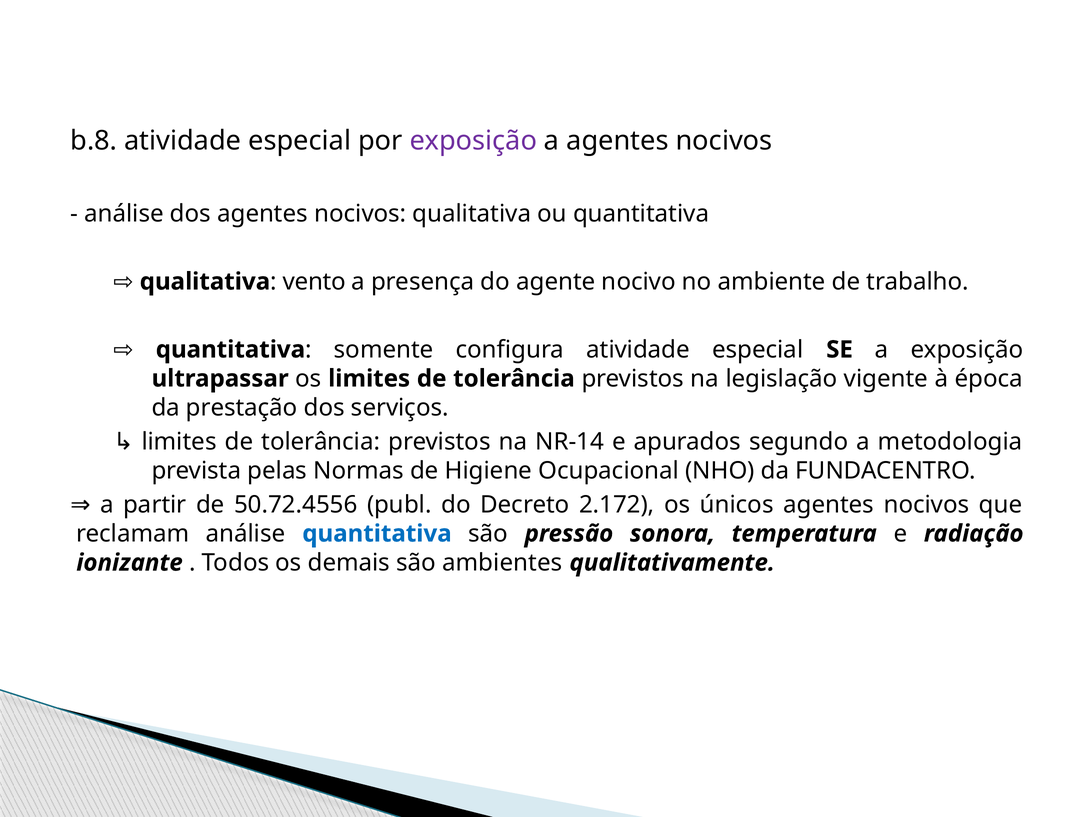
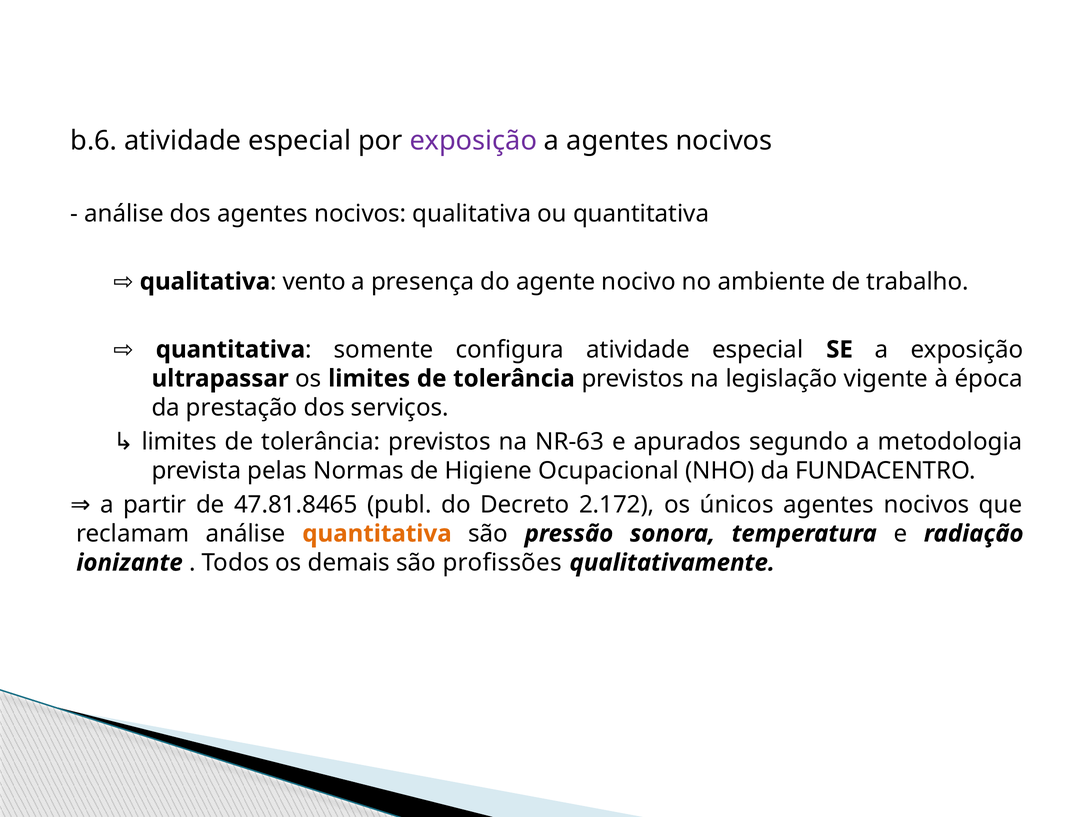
b.8: b.8 -> b.6 (94, 140)
NR-14: NR-14 -> NR-63 (570, 441)
50.72.4556: 50.72.4556 -> 47.81.8465 (296, 504)
quantitativa colour: blue -> orange (377, 533)
ambientes: ambientes -> profissões (502, 563)
